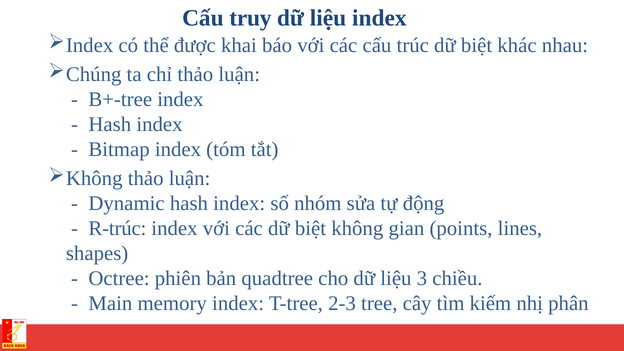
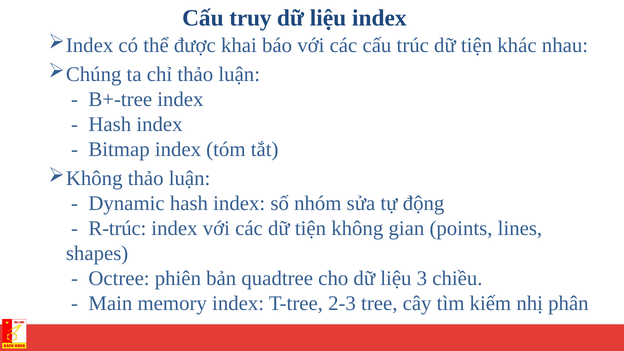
trúc dữ biệt: biệt -> tiện (477, 45)
các dữ biệt: biệt -> tiện (310, 229)
